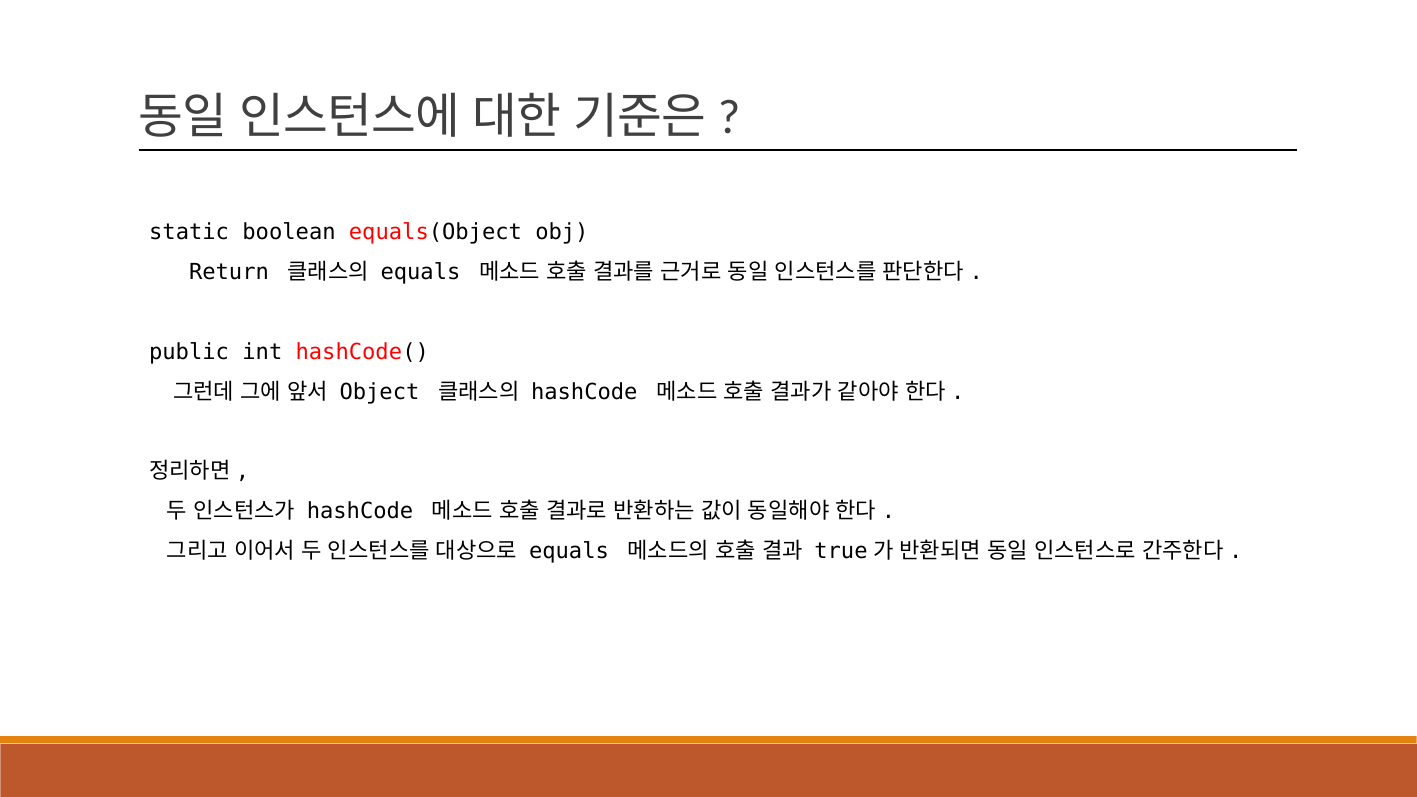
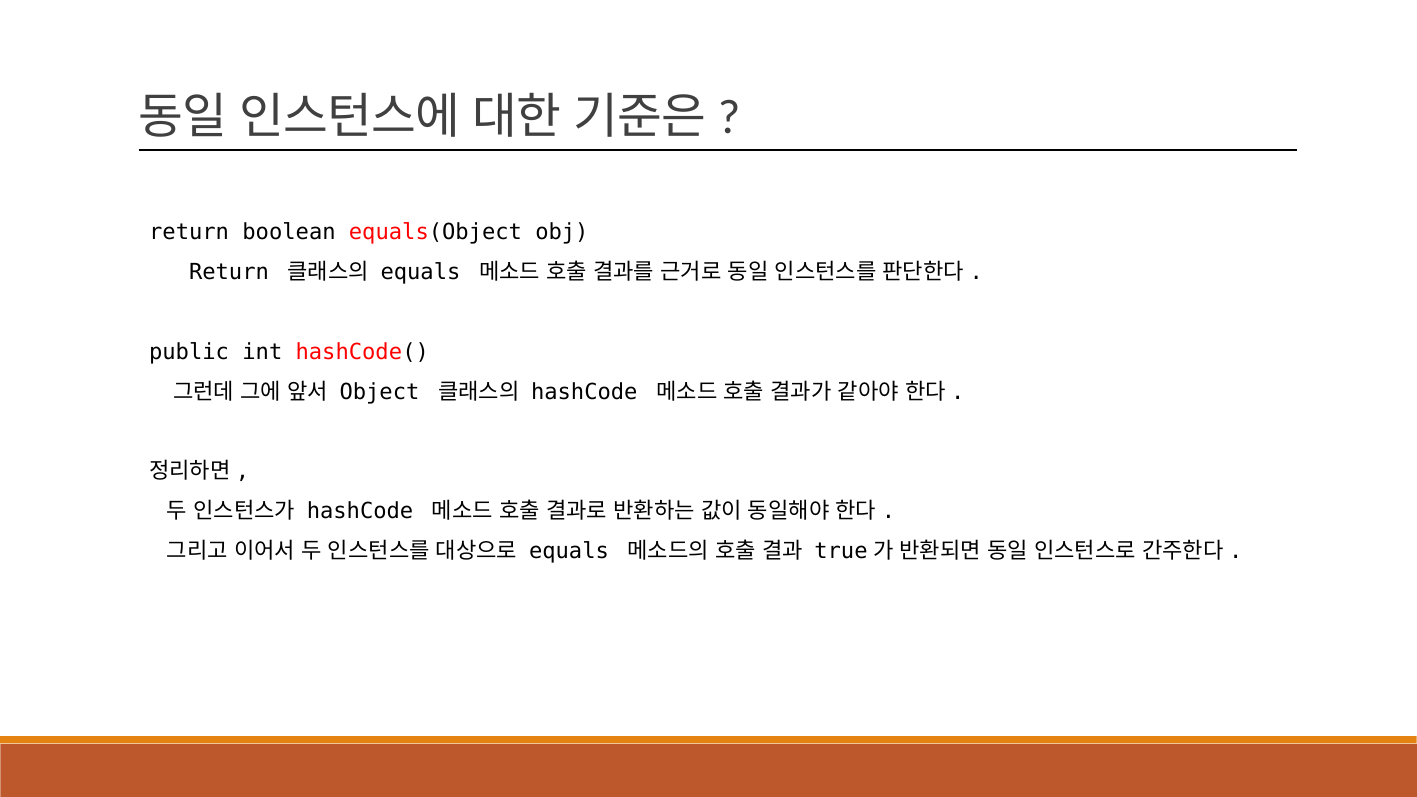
static: static -> return (189, 233)
